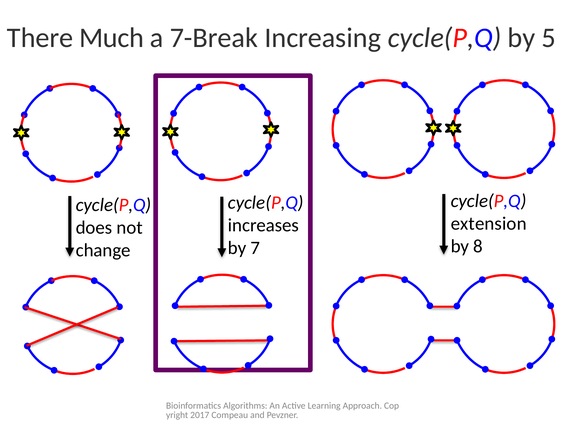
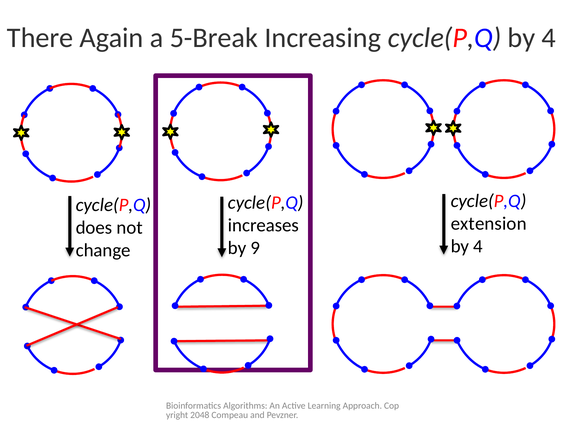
Much: Much -> Again (112, 38)
7-Break: 7-Break -> 5-Break (214, 38)
cycle(P,Q by 5: 5 -> 4 (549, 38)
8: 8 -> 4 (478, 246)
7: 7 -> 9 (255, 247)
2017: 2017 -> 2048 (200, 415)
